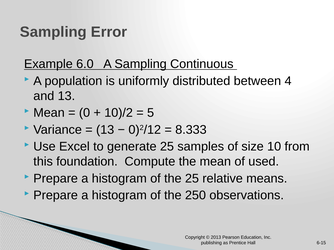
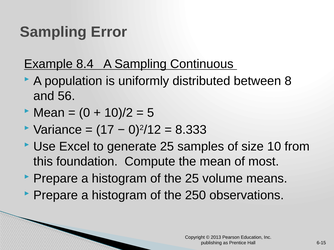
6.0: 6.0 -> 8.4 (85, 64)
4: 4 -> 8 (288, 81)
and 13: 13 -> 56 (66, 96)
13: 13 -> 17 (105, 130)
used: used -> most (264, 162)
relative: relative -> volume (223, 179)
